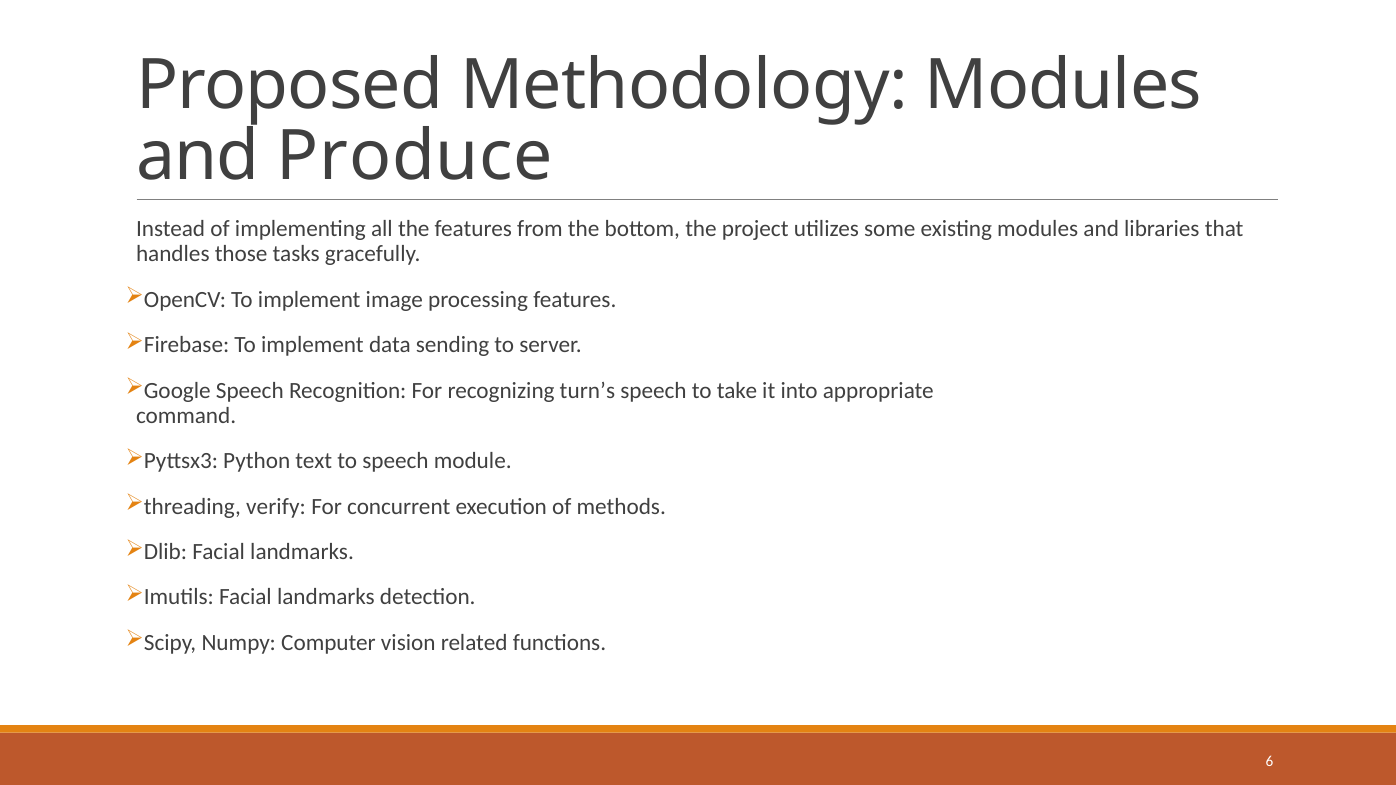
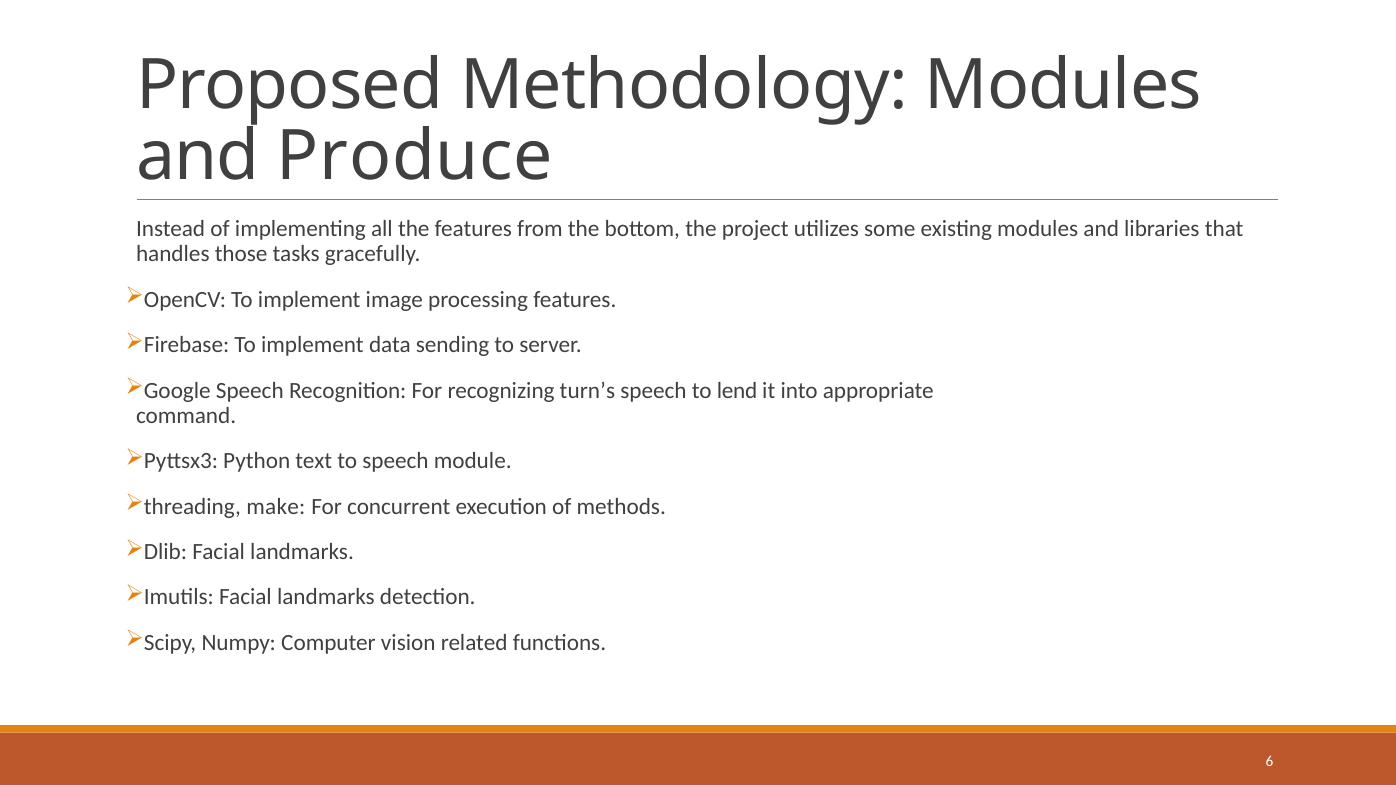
take: take -> lend (737, 390)
verify: verify -> make (276, 507)
